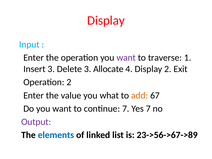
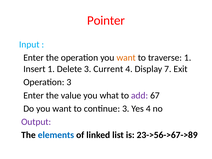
Display: Display -> Pointer (106, 21)
want colour: purple -> orange (126, 58)
Insert 3: 3 -> 1 (51, 69)
Allocate: Allocate -> Current (108, 69)
Display 2: 2 -> 7 (168, 69)
Operation 2: 2 -> 3 (69, 82)
add colour: orange -> purple (140, 95)
continue 7: 7 -> 3 (126, 109)
Yes 7: 7 -> 4 (148, 109)
